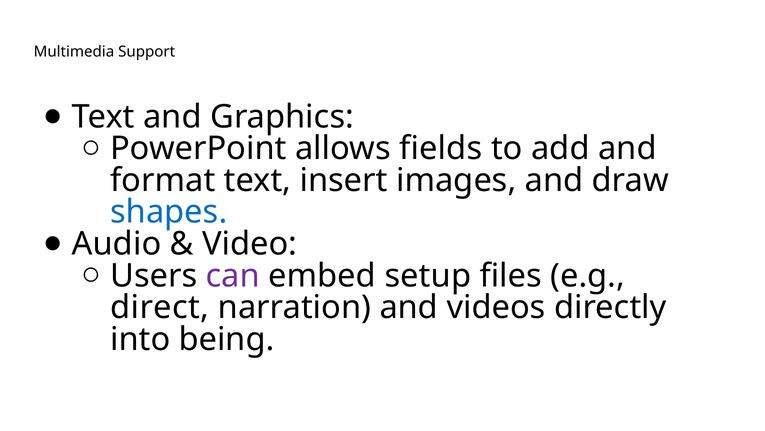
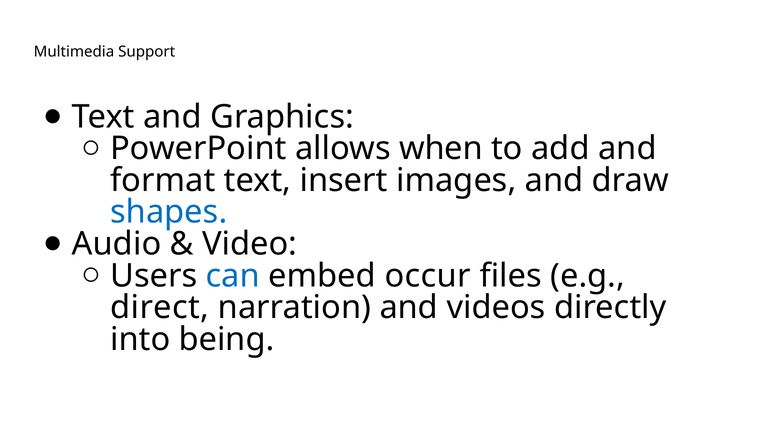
fields: fields -> when (441, 148)
can colour: purple -> blue (233, 275)
setup: setup -> occur (428, 275)
